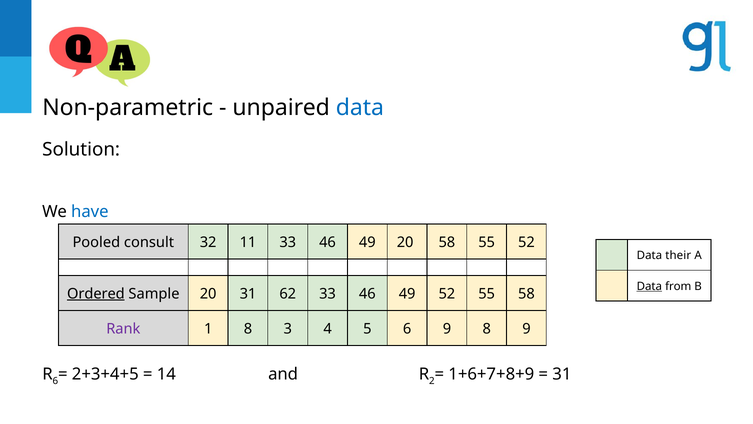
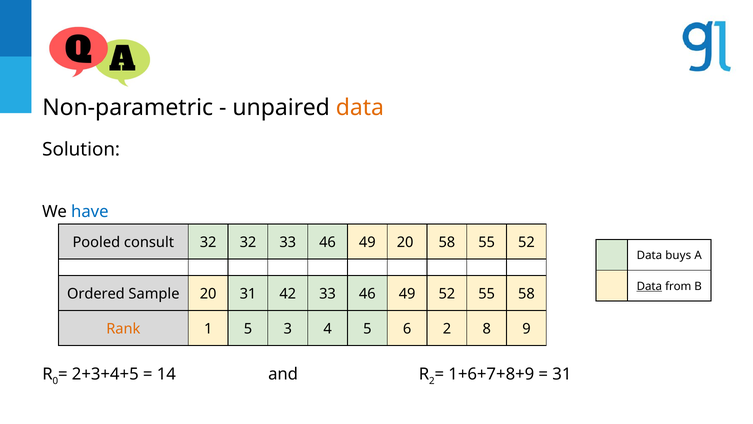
data colour: blue -> orange (360, 107)
32 11: 11 -> 32 (248, 242)
their: their -> buys (678, 255)
Ordered underline: present -> none (96, 293)
62: 62 -> 42 (288, 293)
Rank colour: purple -> orange (123, 328)
1 8: 8 -> 5 (248, 328)
6 9: 9 -> 2 (447, 328)
6: 6 -> 0 (55, 381)
